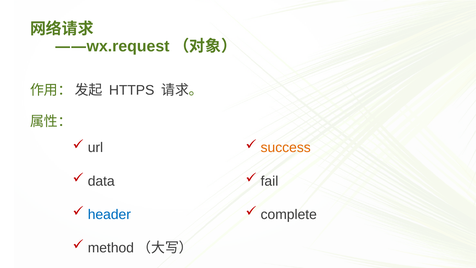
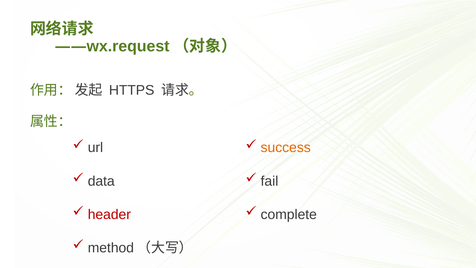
header colour: blue -> red (109, 214)
